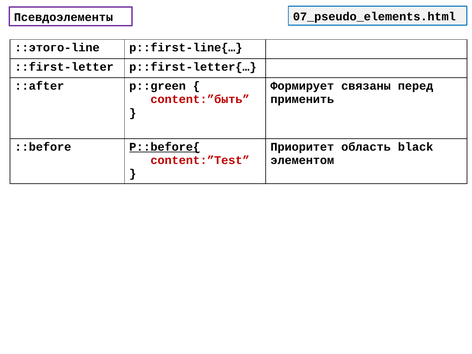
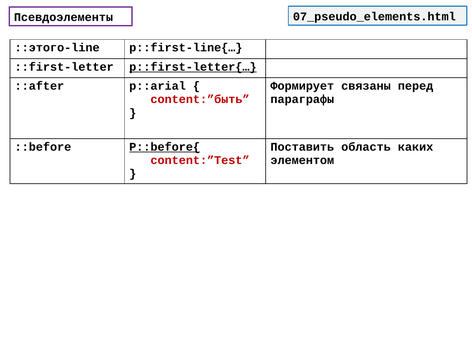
p::first-letter{… underline: none -> present (193, 67)
p::green: p::green -> p::arial (158, 86)
применить: применить -> параграфы (302, 99)
Приоритет: Приоритет -> Поставить (302, 147)
black: black -> каких (416, 147)
